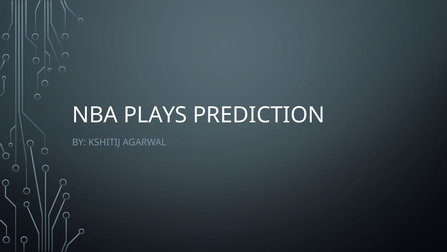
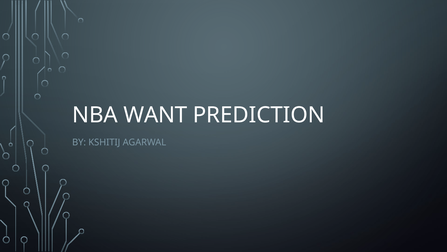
PLAYS: PLAYS -> WANT (155, 115)
